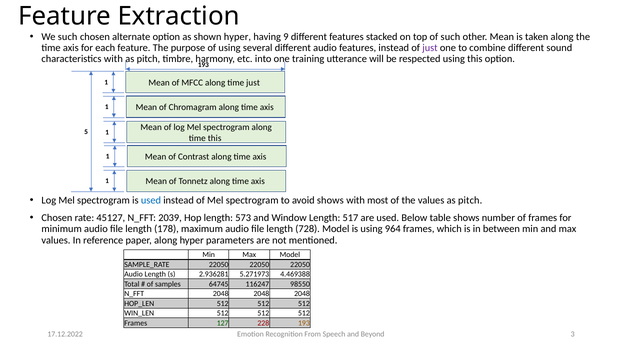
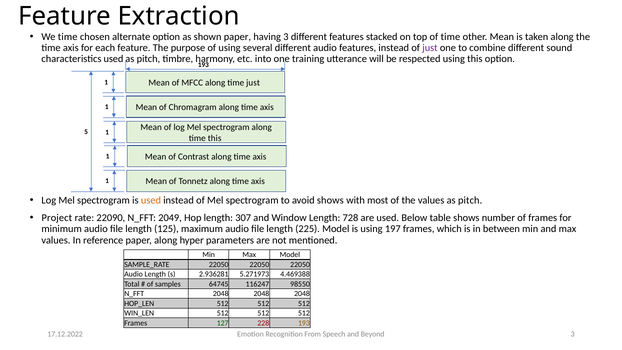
We such: such -> time (68, 37)
shown hyper: hyper -> paper (237, 37)
having 9: 9 -> 3 (286, 37)
of such: such -> time (450, 37)
characteristics with: with -> used (113, 59)
used colour: blue -> orange (151, 200)
Chosen: Chosen -> Project (57, 218)
45127: 45127 -> 22090 (111, 218)
2039: 2039 -> 2049 (170, 218)
573: 573 -> 307 (243, 218)
517: 517 -> 728 (350, 218)
178: 178 -> 125 (166, 229)
728: 728 -> 225 (308, 229)
964: 964 -> 197 (393, 229)
